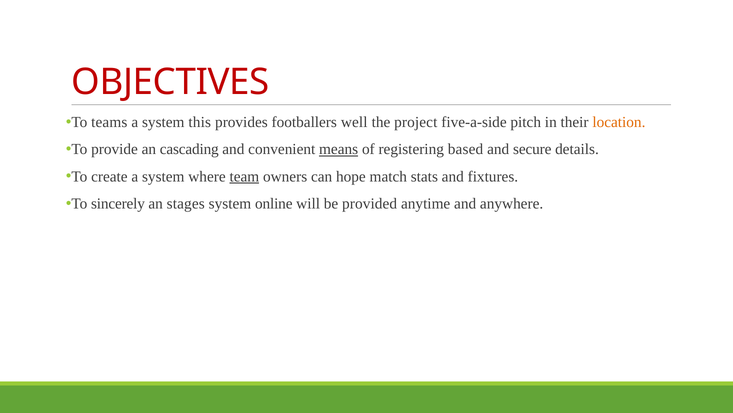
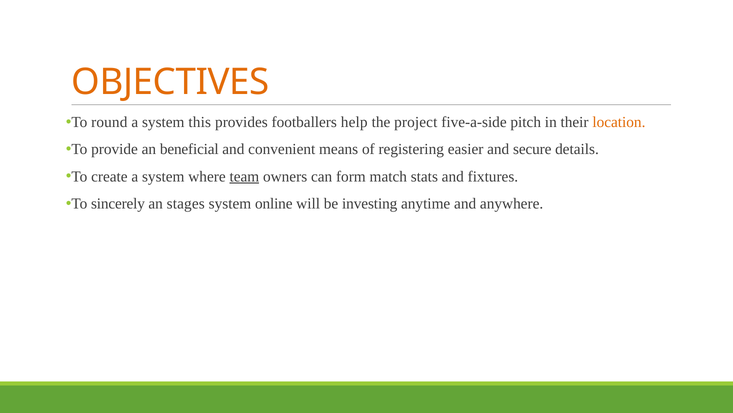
OBJECTIVES colour: red -> orange (170, 82)
teams: teams -> round (109, 122)
well: well -> help (354, 122)
cascading: cascading -> beneficial (189, 149)
means underline: present -> none (339, 149)
based: based -> easier (466, 149)
hope: hope -> form (351, 176)
provided: provided -> investing (370, 203)
